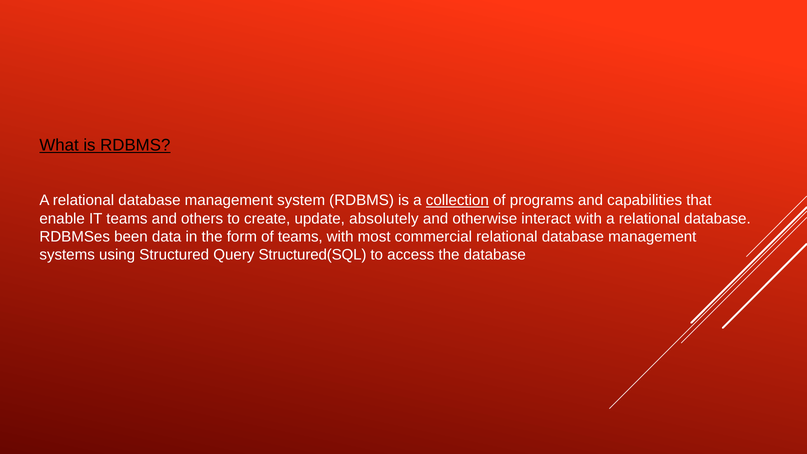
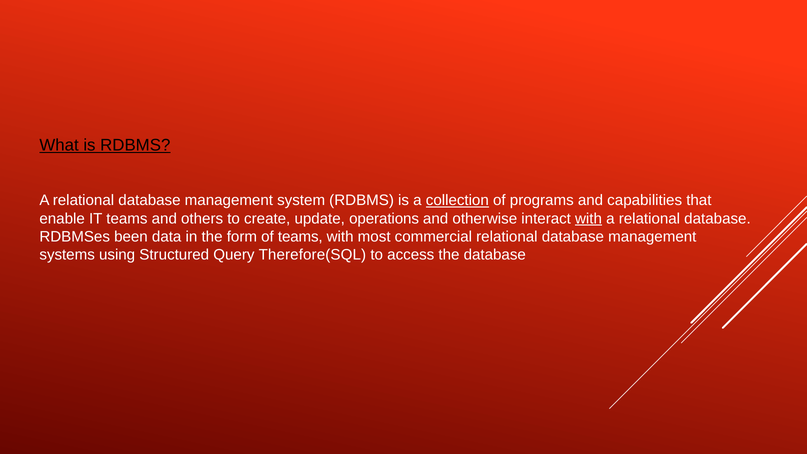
absolutely: absolutely -> operations (384, 219)
with underline: none -> present (589, 219)
Structured(SQL: Structured(SQL -> Therefore(SQL (312, 255)
